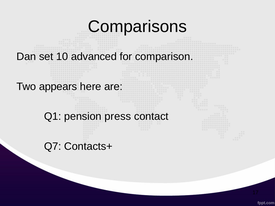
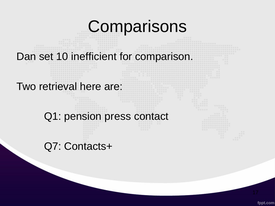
advanced: advanced -> inefficient (94, 57)
appears: appears -> retrieval (58, 87)
